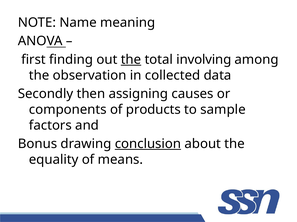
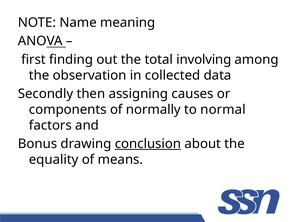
the underline: present -> none (131, 60)
products: products -> normally (153, 110)
sample: sample -> normal (223, 110)
